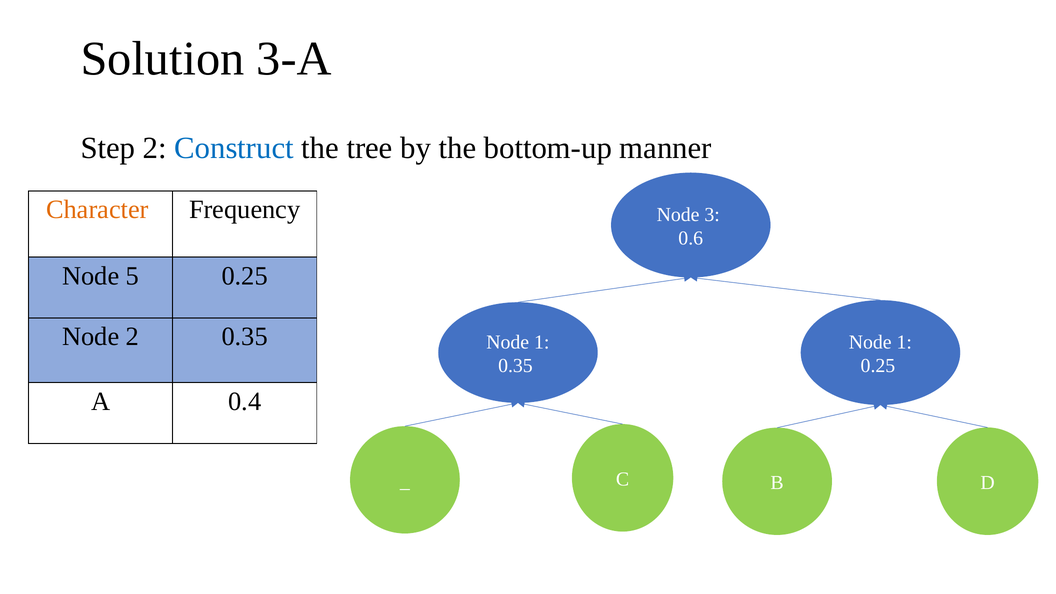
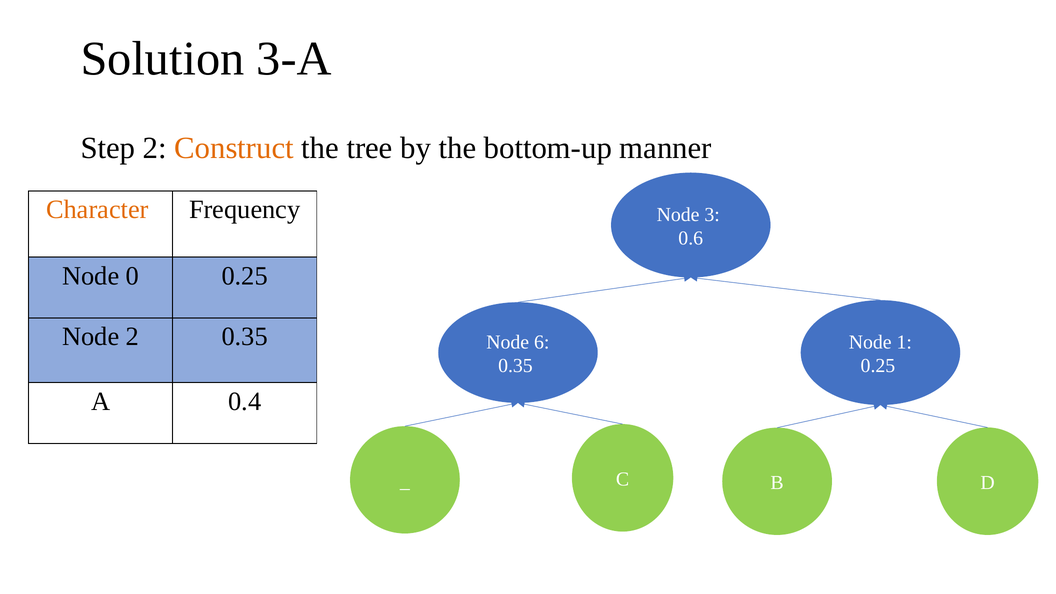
Construct colour: blue -> orange (234, 148)
5: 5 -> 0 (133, 276)
1: 1 -> 6 (542, 342)
